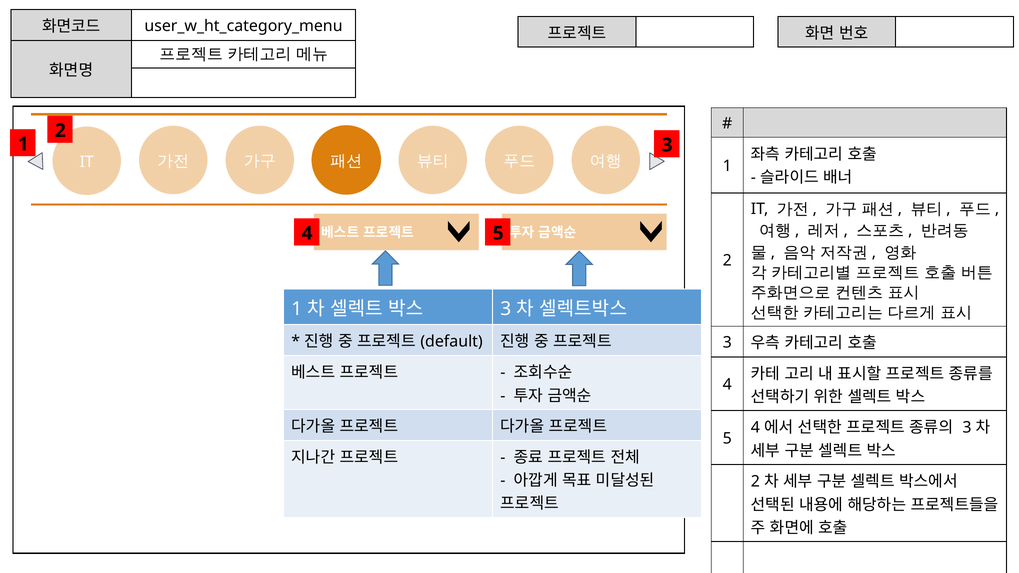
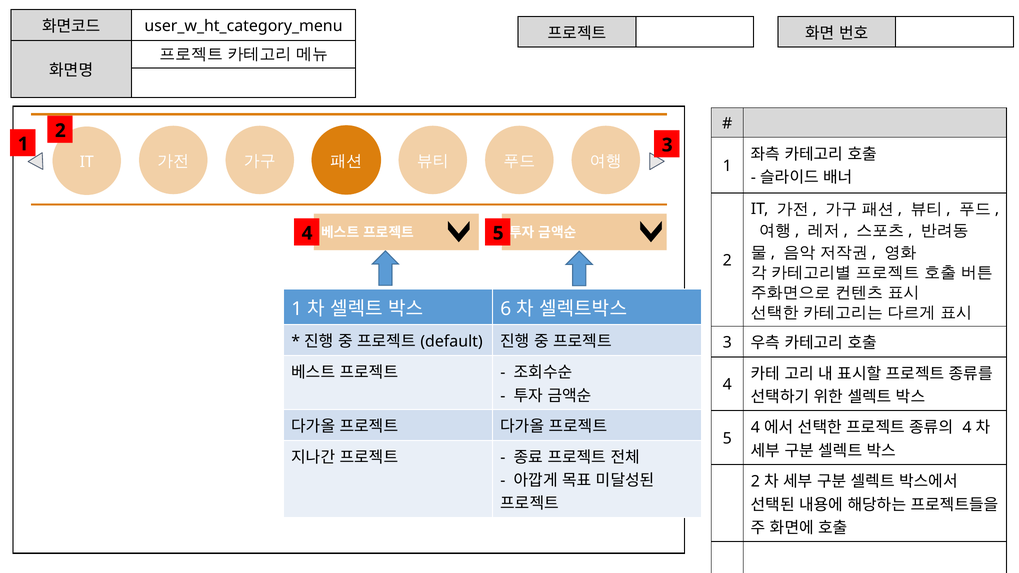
3: 3 -> 6 (506, 309)
3: 3 -> 4 (967, 428)
